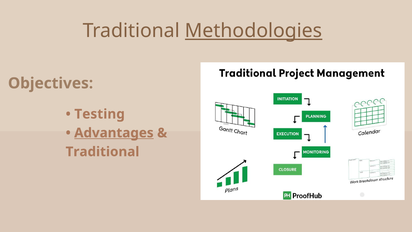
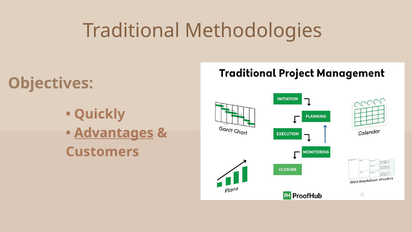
Methodologies underline: present -> none (254, 31)
Testing: Testing -> Quickly (100, 114)
Traditional: Traditional -> Customers (102, 152)
